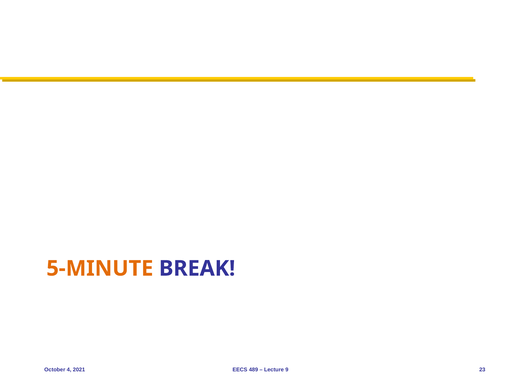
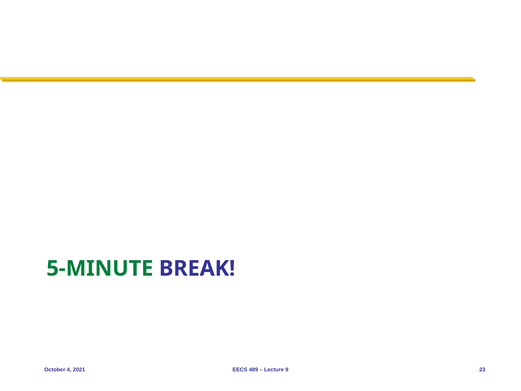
5-MINUTE colour: orange -> green (100, 268)
